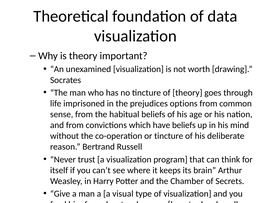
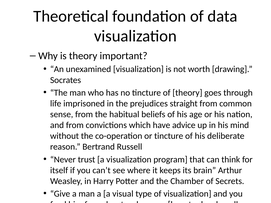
options: options -> straight (184, 104)
have beliefs: beliefs -> advice (184, 125)
